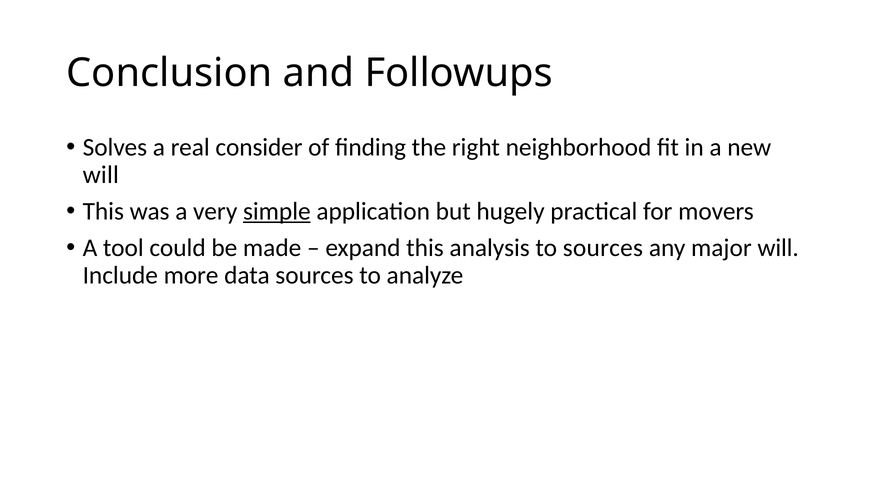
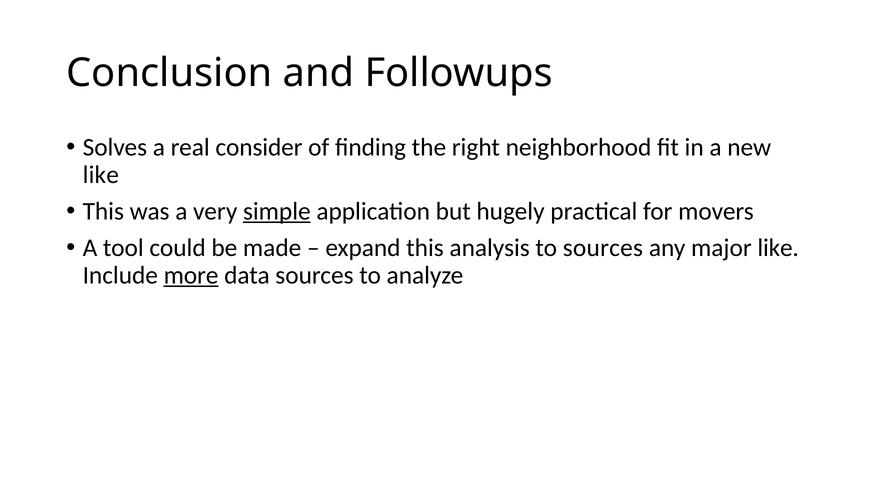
will: will -> like (101, 175)
major will: will -> like (778, 247)
more underline: none -> present (191, 275)
